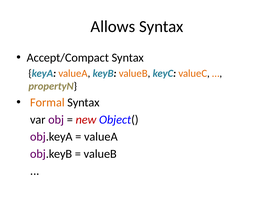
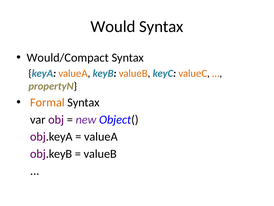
Allows: Allows -> Would (113, 27)
Accept/Compact: Accept/Compact -> Would/Compact (68, 57)
new colour: red -> purple (86, 119)
